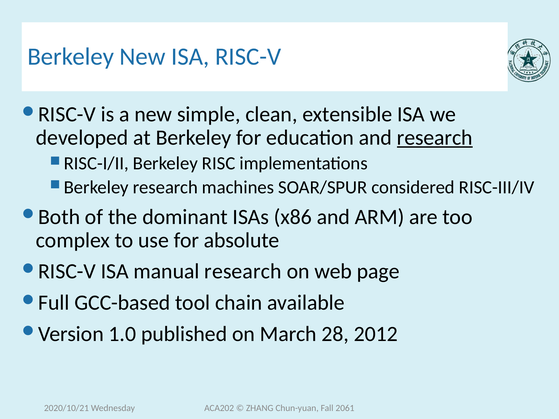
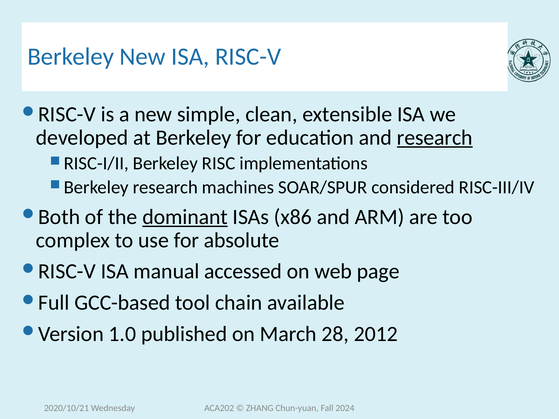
dominant underline: none -> present (185, 217)
manual research: research -> accessed (243, 272)
2061: 2061 -> 2024 (345, 408)
